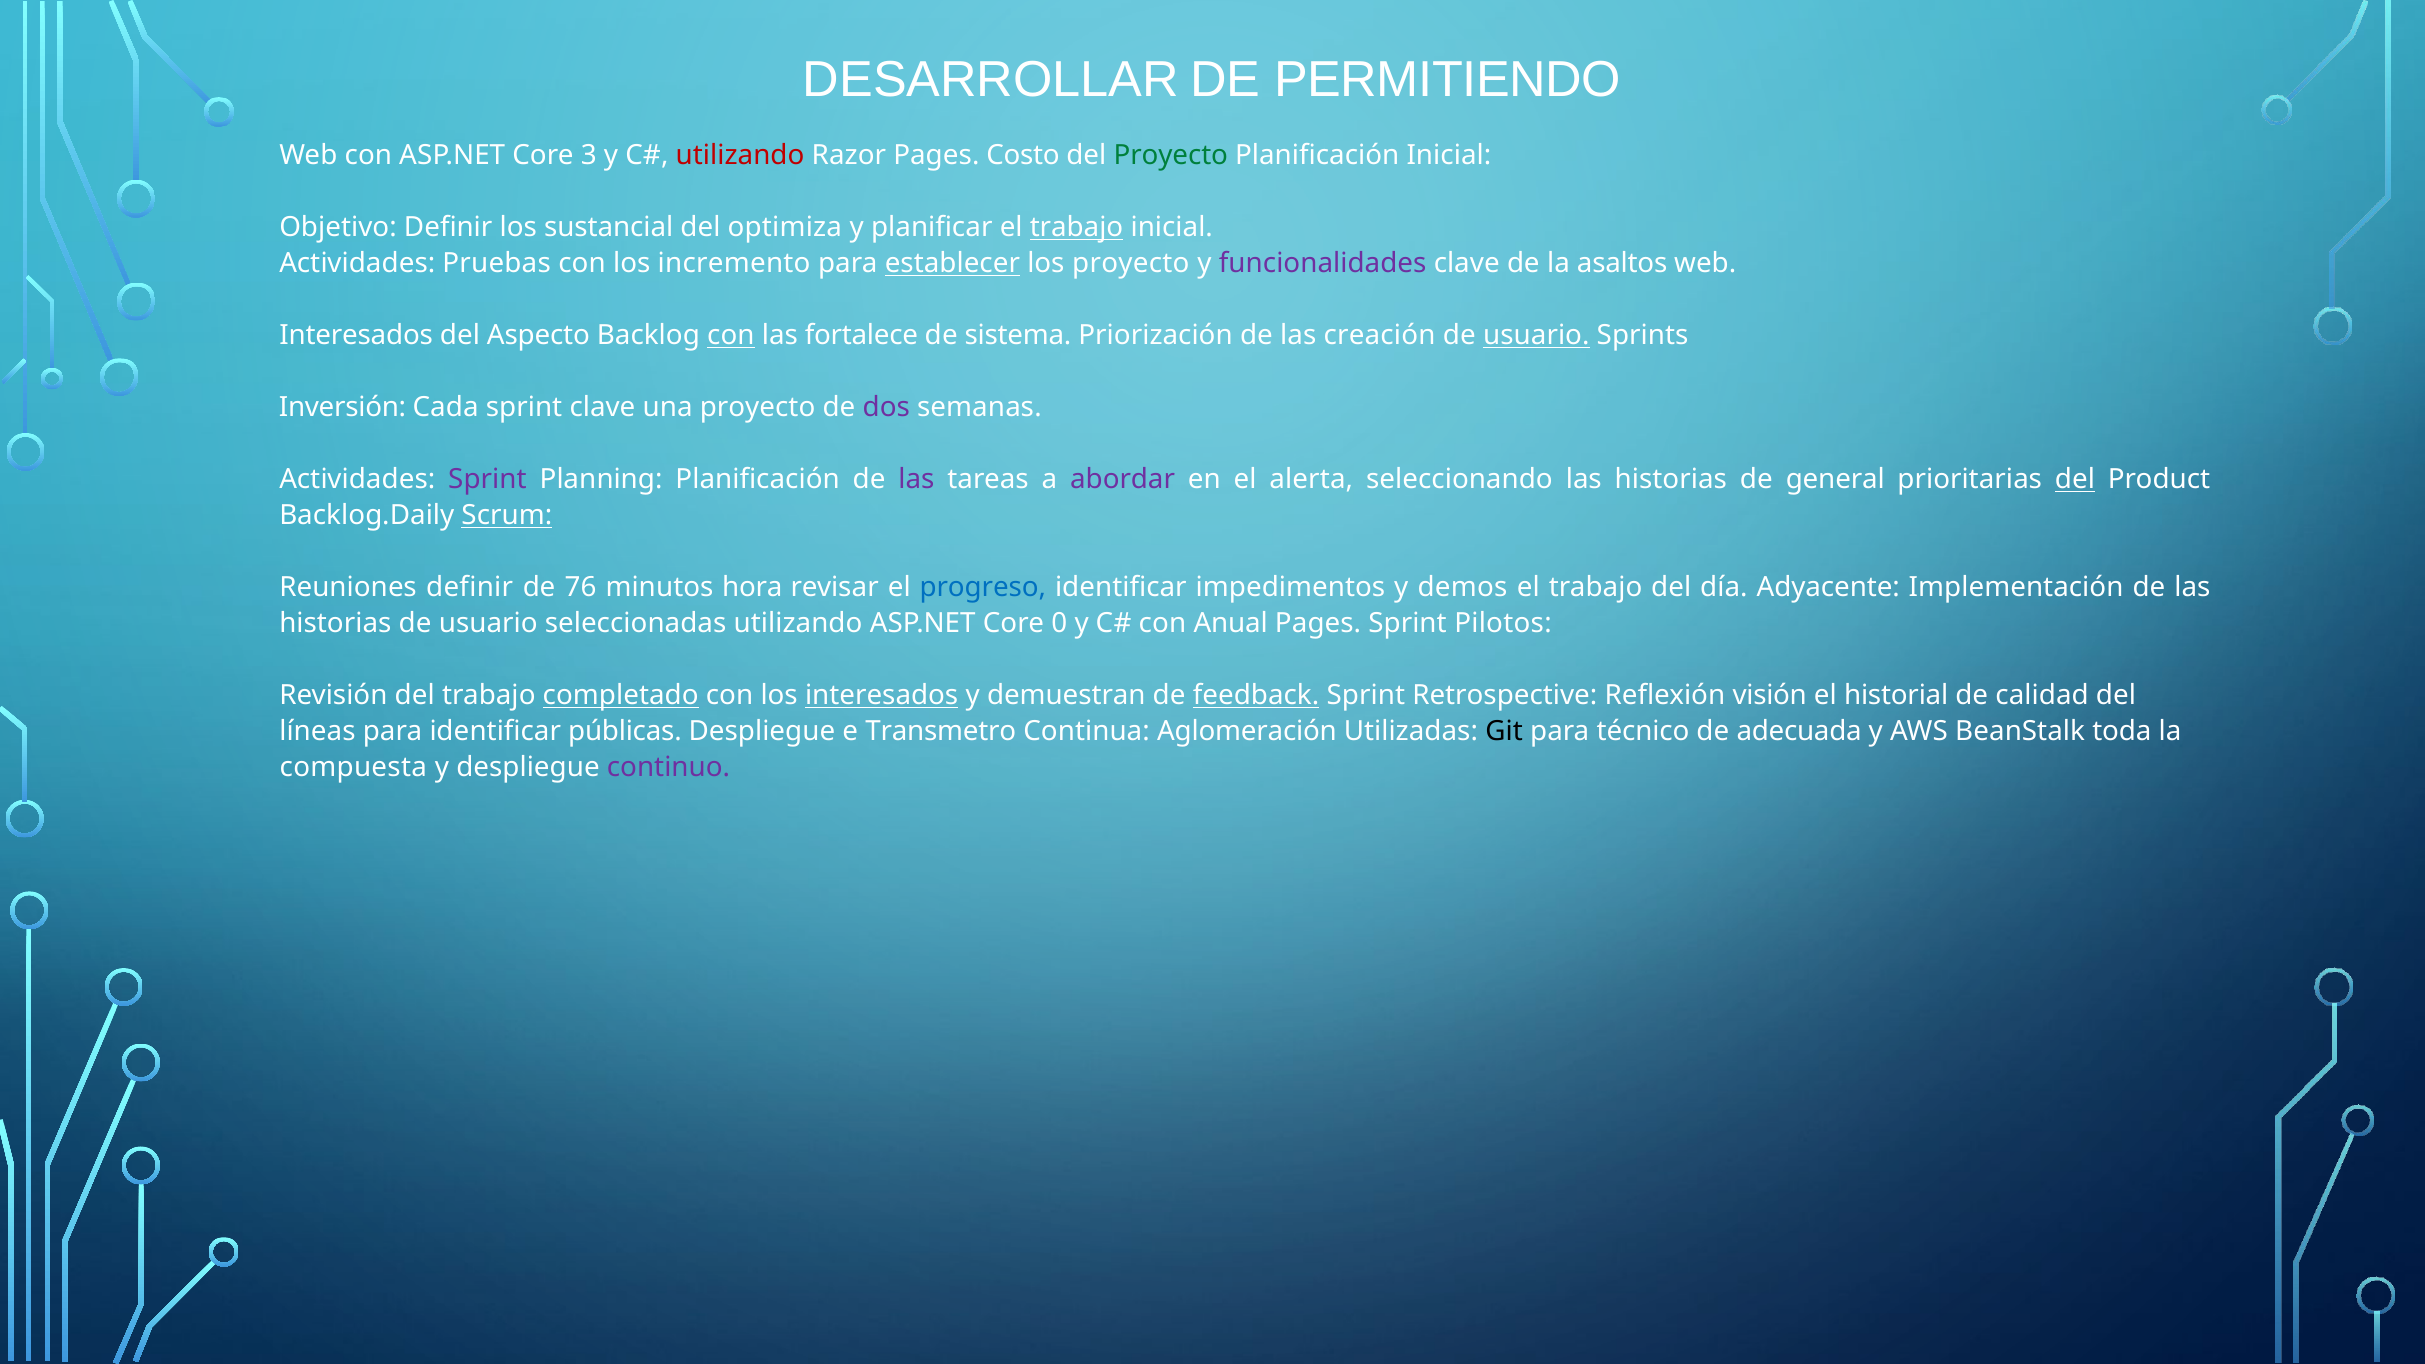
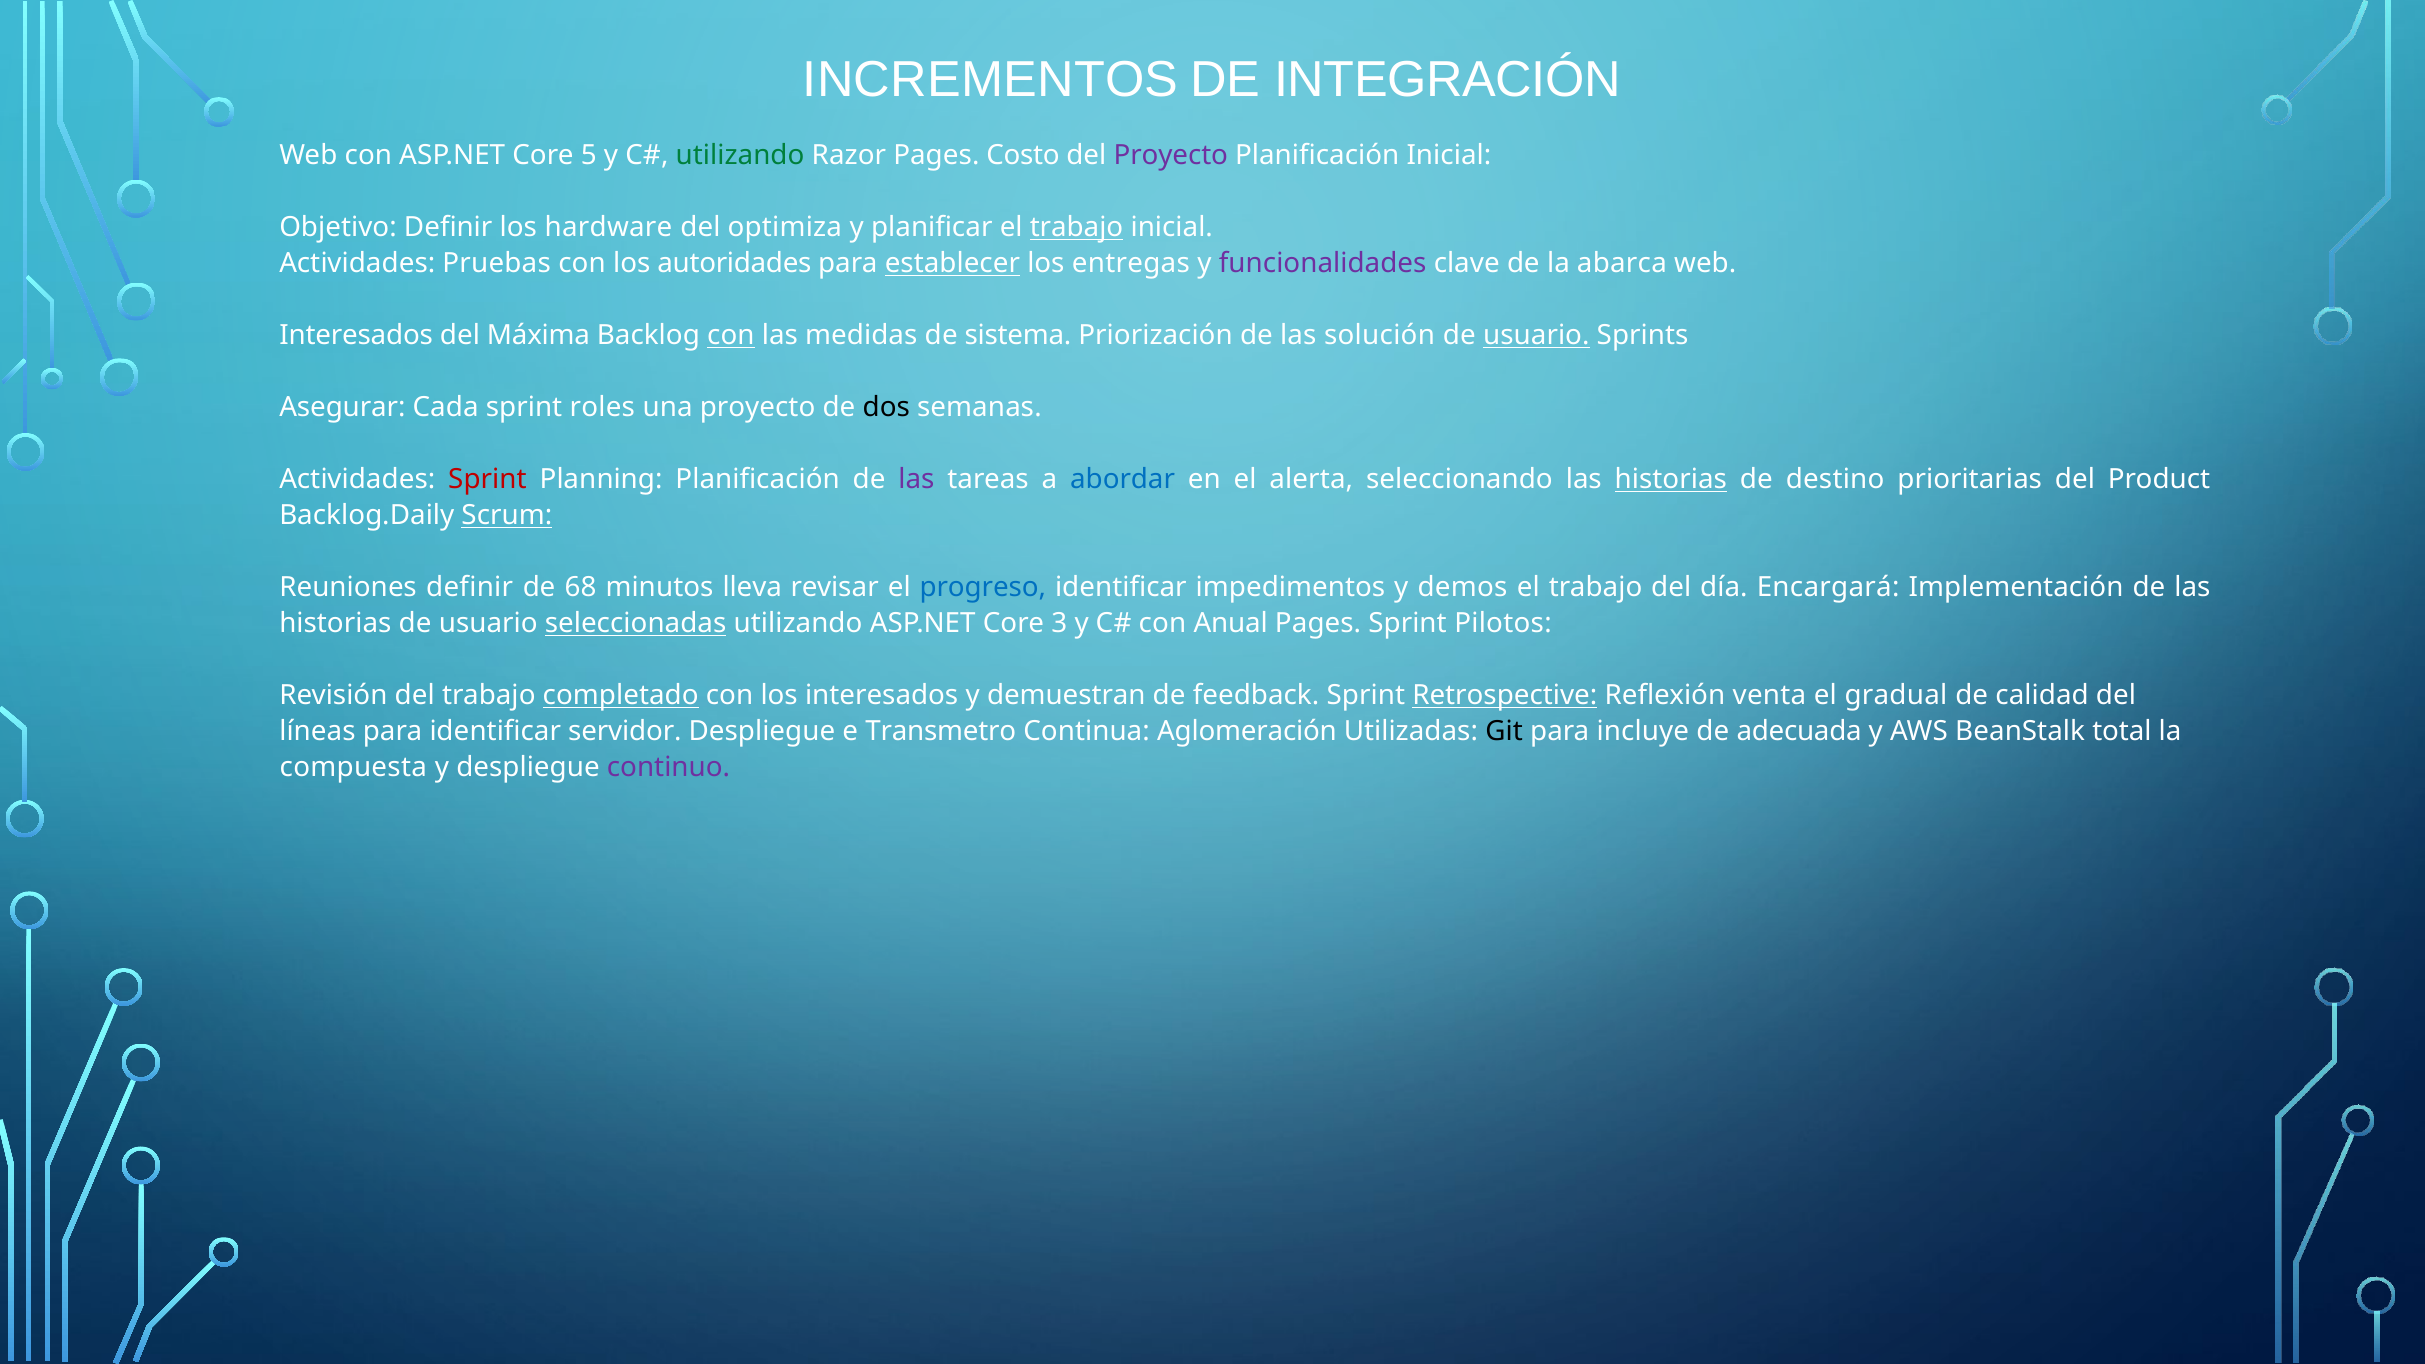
DESARROLLAR: DESARROLLAR -> INCREMENTOS (991, 80)
PERMITIENDO: PERMITIENDO -> INTEGRACIÓN (1448, 80)
3: 3 -> 5 (589, 155)
utilizando colour: red -> green (740, 155)
Proyecto colour: green -> purple (1171, 155)
sustancial: sustancial -> hardware (608, 227)
incremento: incremento -> autoridades (734, 263)
los proyecto: proyecto -> entregas (1131, 263)
asaltos: asaltos -> abarca (1622, 263)
Aspecto: Aspecto -> Máxima (538, 335)
fortalece: fortalece -> medidas (861, 335)
creación: creación -> solución (1380, 335)
Inversión: Inversión -> Asegurar (342, 407)
sprint clave: clave -> roles (602, 407)
dos colour: purple -> black (886, 407)
Sprint colour: purple -> red (487, 480)
abordar colour: purple -> blue (1123, 480)
historias underline: none -> present (1671, 480)
general: general -> destino (1835, 480)
del underline: present -> none (2075, 480)
76: 76 -> 68 (581, 588)
hora: hora -> lleva (752, 588)
Adyacente: Adyacente -> Encargará (1828, 588)
seleccionadas underline: none -> present (636, 624)
0: 0 -> 3 (1059, 624)
interesados underline: present -> none (882, 696)
feedback underline: present -> none (1256, 696)
Retrospective underline: none -> present (1505, 696)
visión: visión -> venta (1769, 696)
historial: historial -> gradual (1896, 696)
públicas: públicas -> servidor (625, 732)
técnico: técnico -> incluye (1643, 732)
toda: toda -> total (2122, 732)
